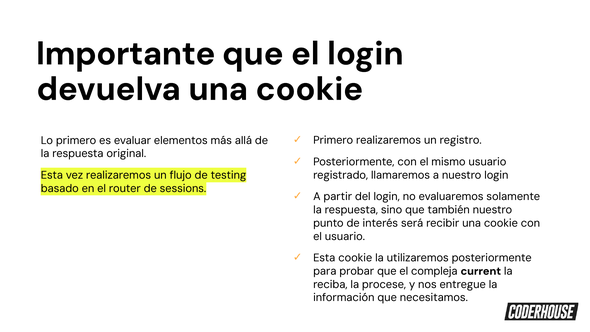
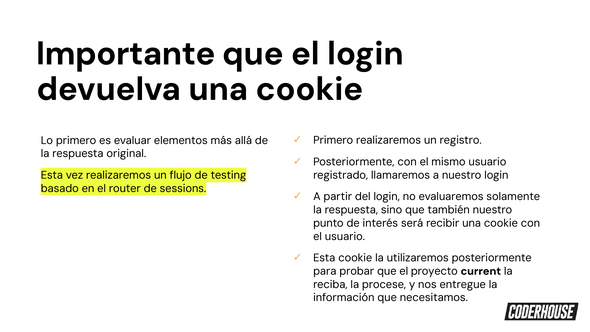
compleja: compleja -> proyecto (434, 271)
